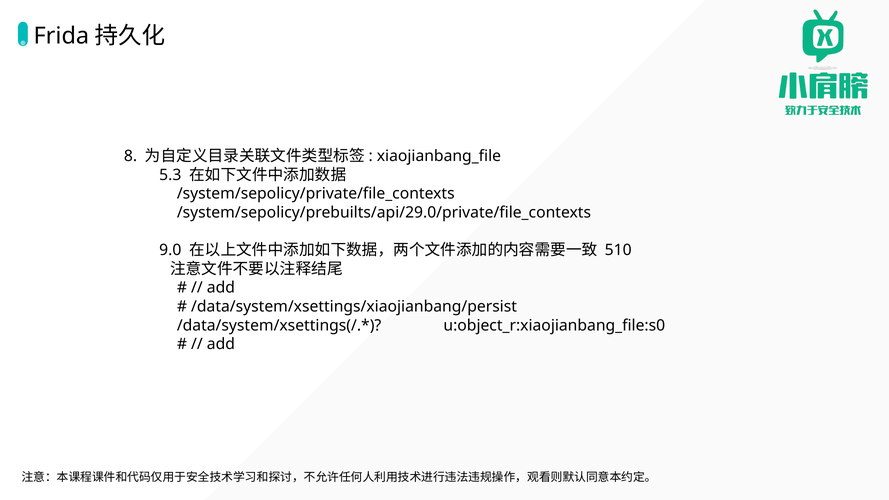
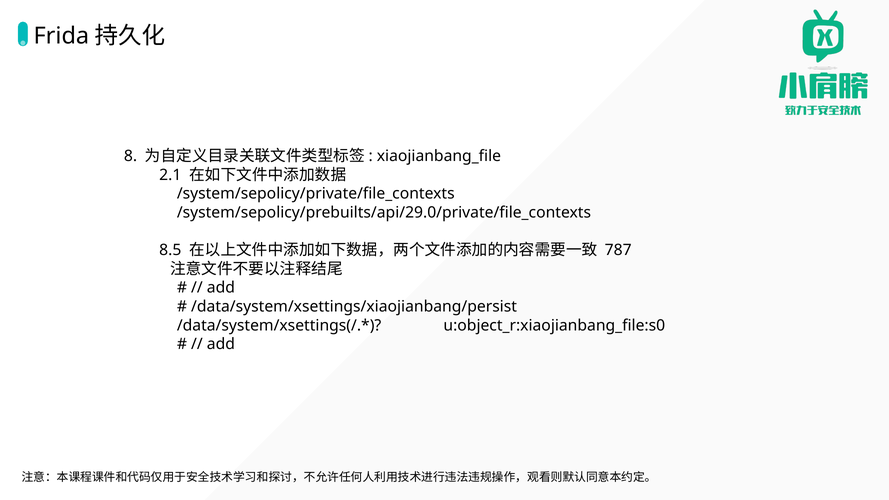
5.3: 5.3 -> 2.1 (170, 175)
9.0: 9.0 -> 8.5 (170, 250)
510: 510 -> 787 (618, 250)
